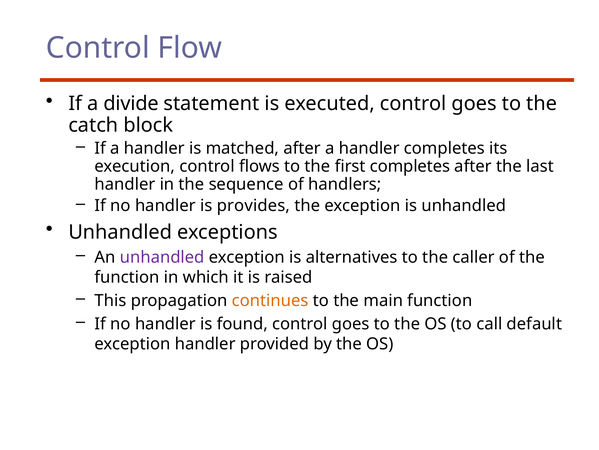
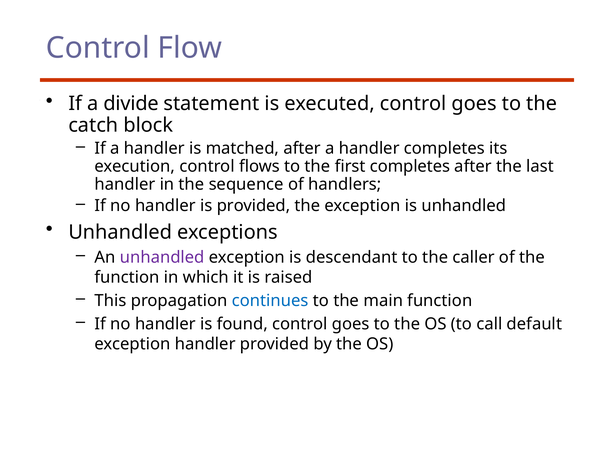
is provides: provides -> provided (253, 205)
alternatives: alternatives -> descendant (352, 257)
continues colour: orange -> blue (270, 300)
